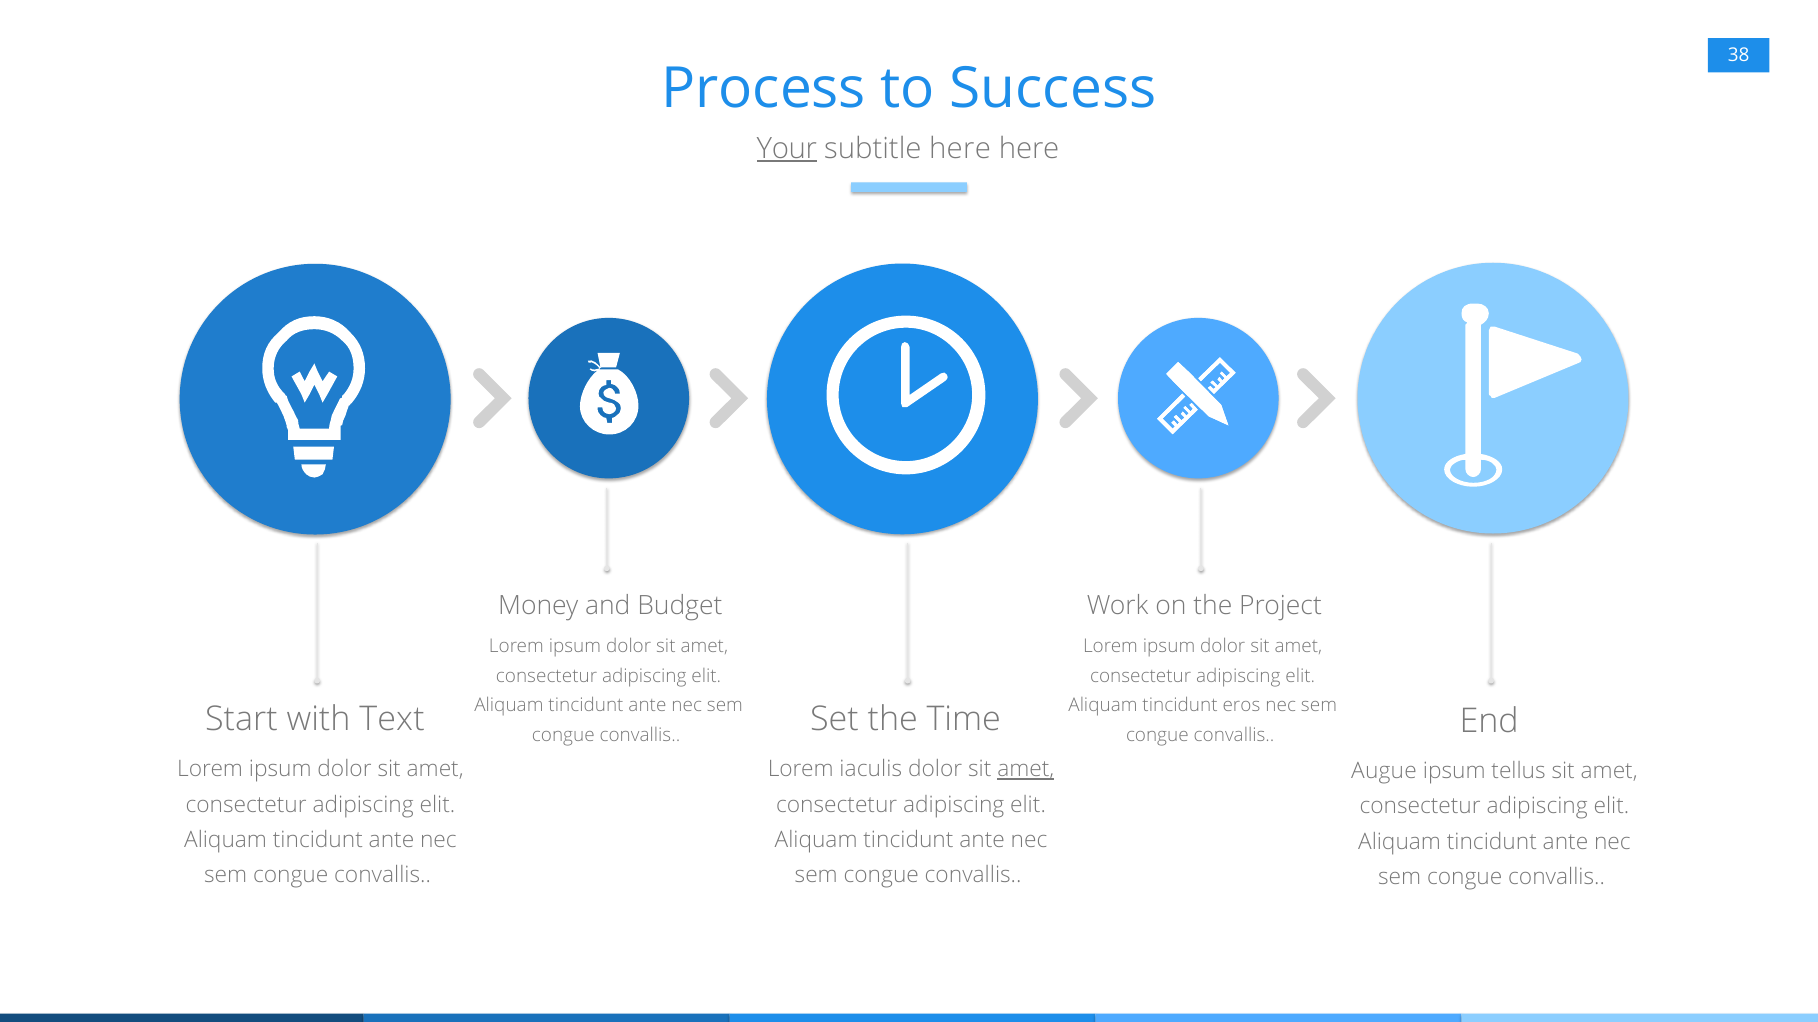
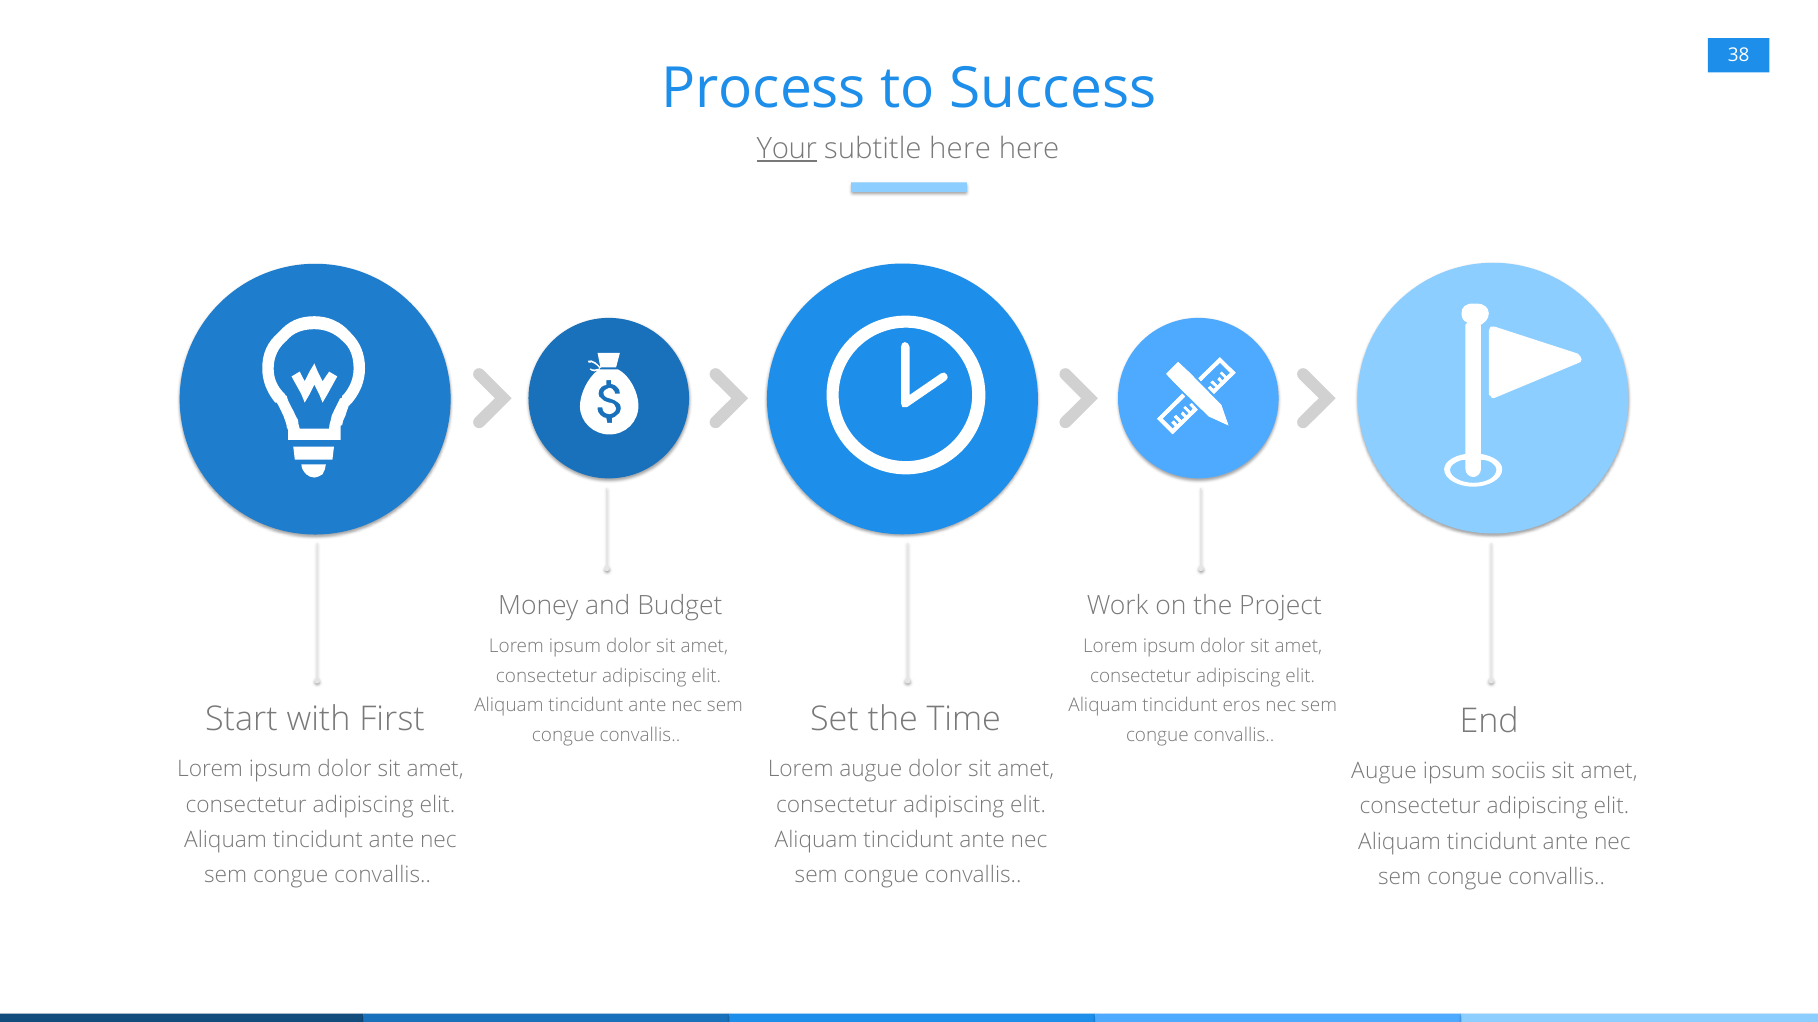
Text: Text -> First (392, 720)
Lorem iaculis: iaculis -> augue (871, 770)
amet underline: present -> none (1026, 770)
tellus: tellus -> sociis (1519, 771)
